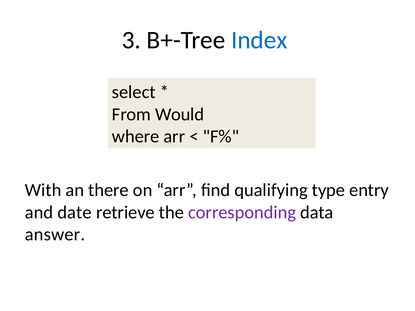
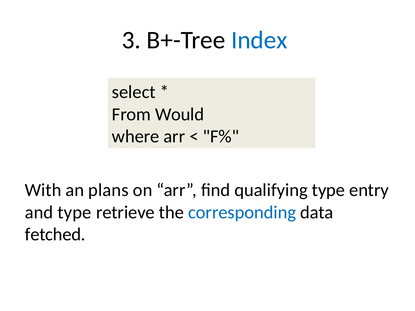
there: there -> plans (108, 190)
and date: date -> type (75, 213)
corresponding colour: purple -> blue (242, 213)
answer: answer -> fetched (55, 235)
